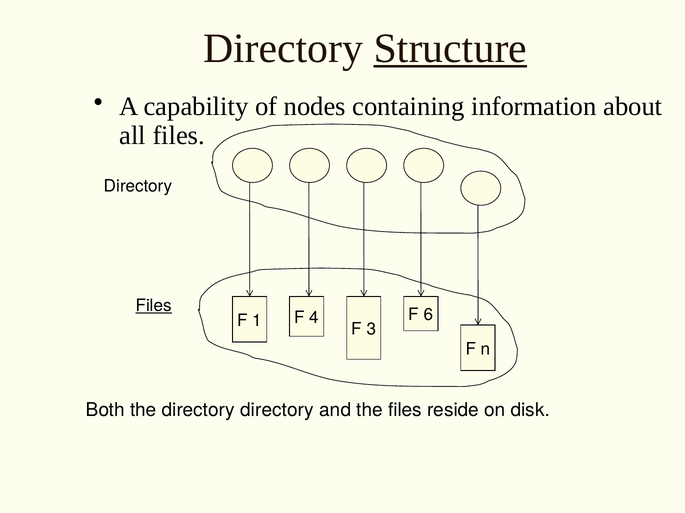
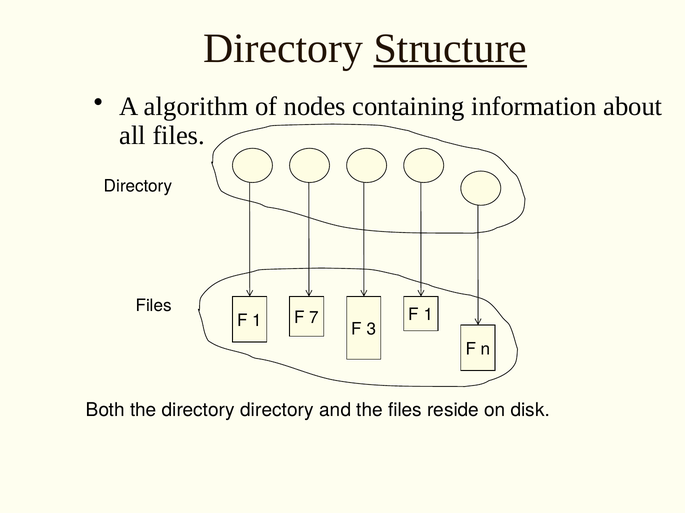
capability: capability -> algorithm (196, 107)
Files underline: present -> none (154, 306)
6: 6 -> 1 (428, 315)
4: 4 -> 7 (314, 318)
